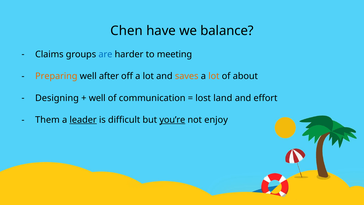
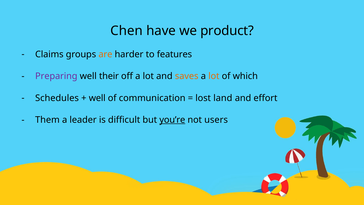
balance: balance -> product (227, 31)
are colour: blue -> orange (105, 54)
meeting: meeting -> features (174, 54)
Preparing colour: orange -> purple (56, 76)
after: after -> their (109, 76)
about: about -> which (245, 76)
Designing: Designing -> Schedules (57, 98)
leader underline: present -> none (83, 120)
enjoy: enjoy -> users (216, 120)
